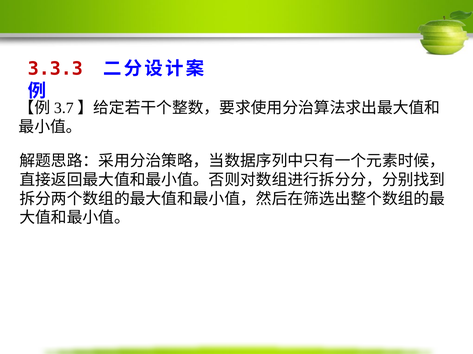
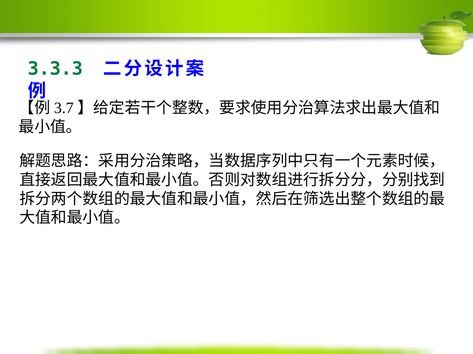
3.3.3 colour: red -> green (55, 69)
